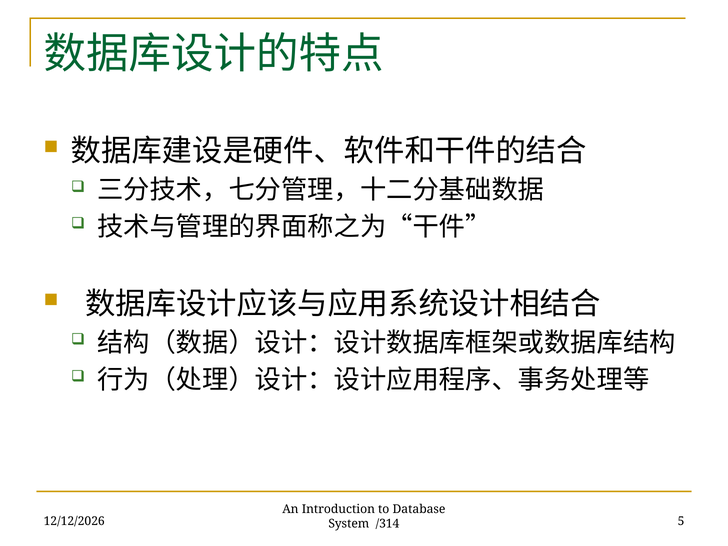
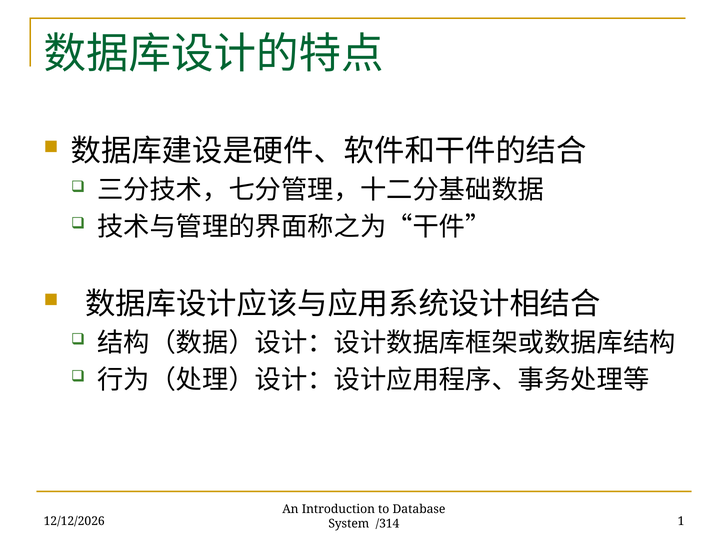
5: 5 -> 1 (681, 521)
